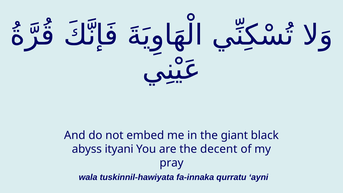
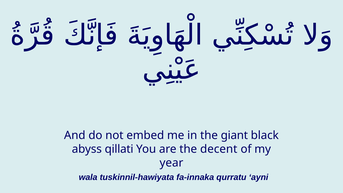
ityani: ityani -> qillati (119, 149)
pray: pray -> year (171, 163)
